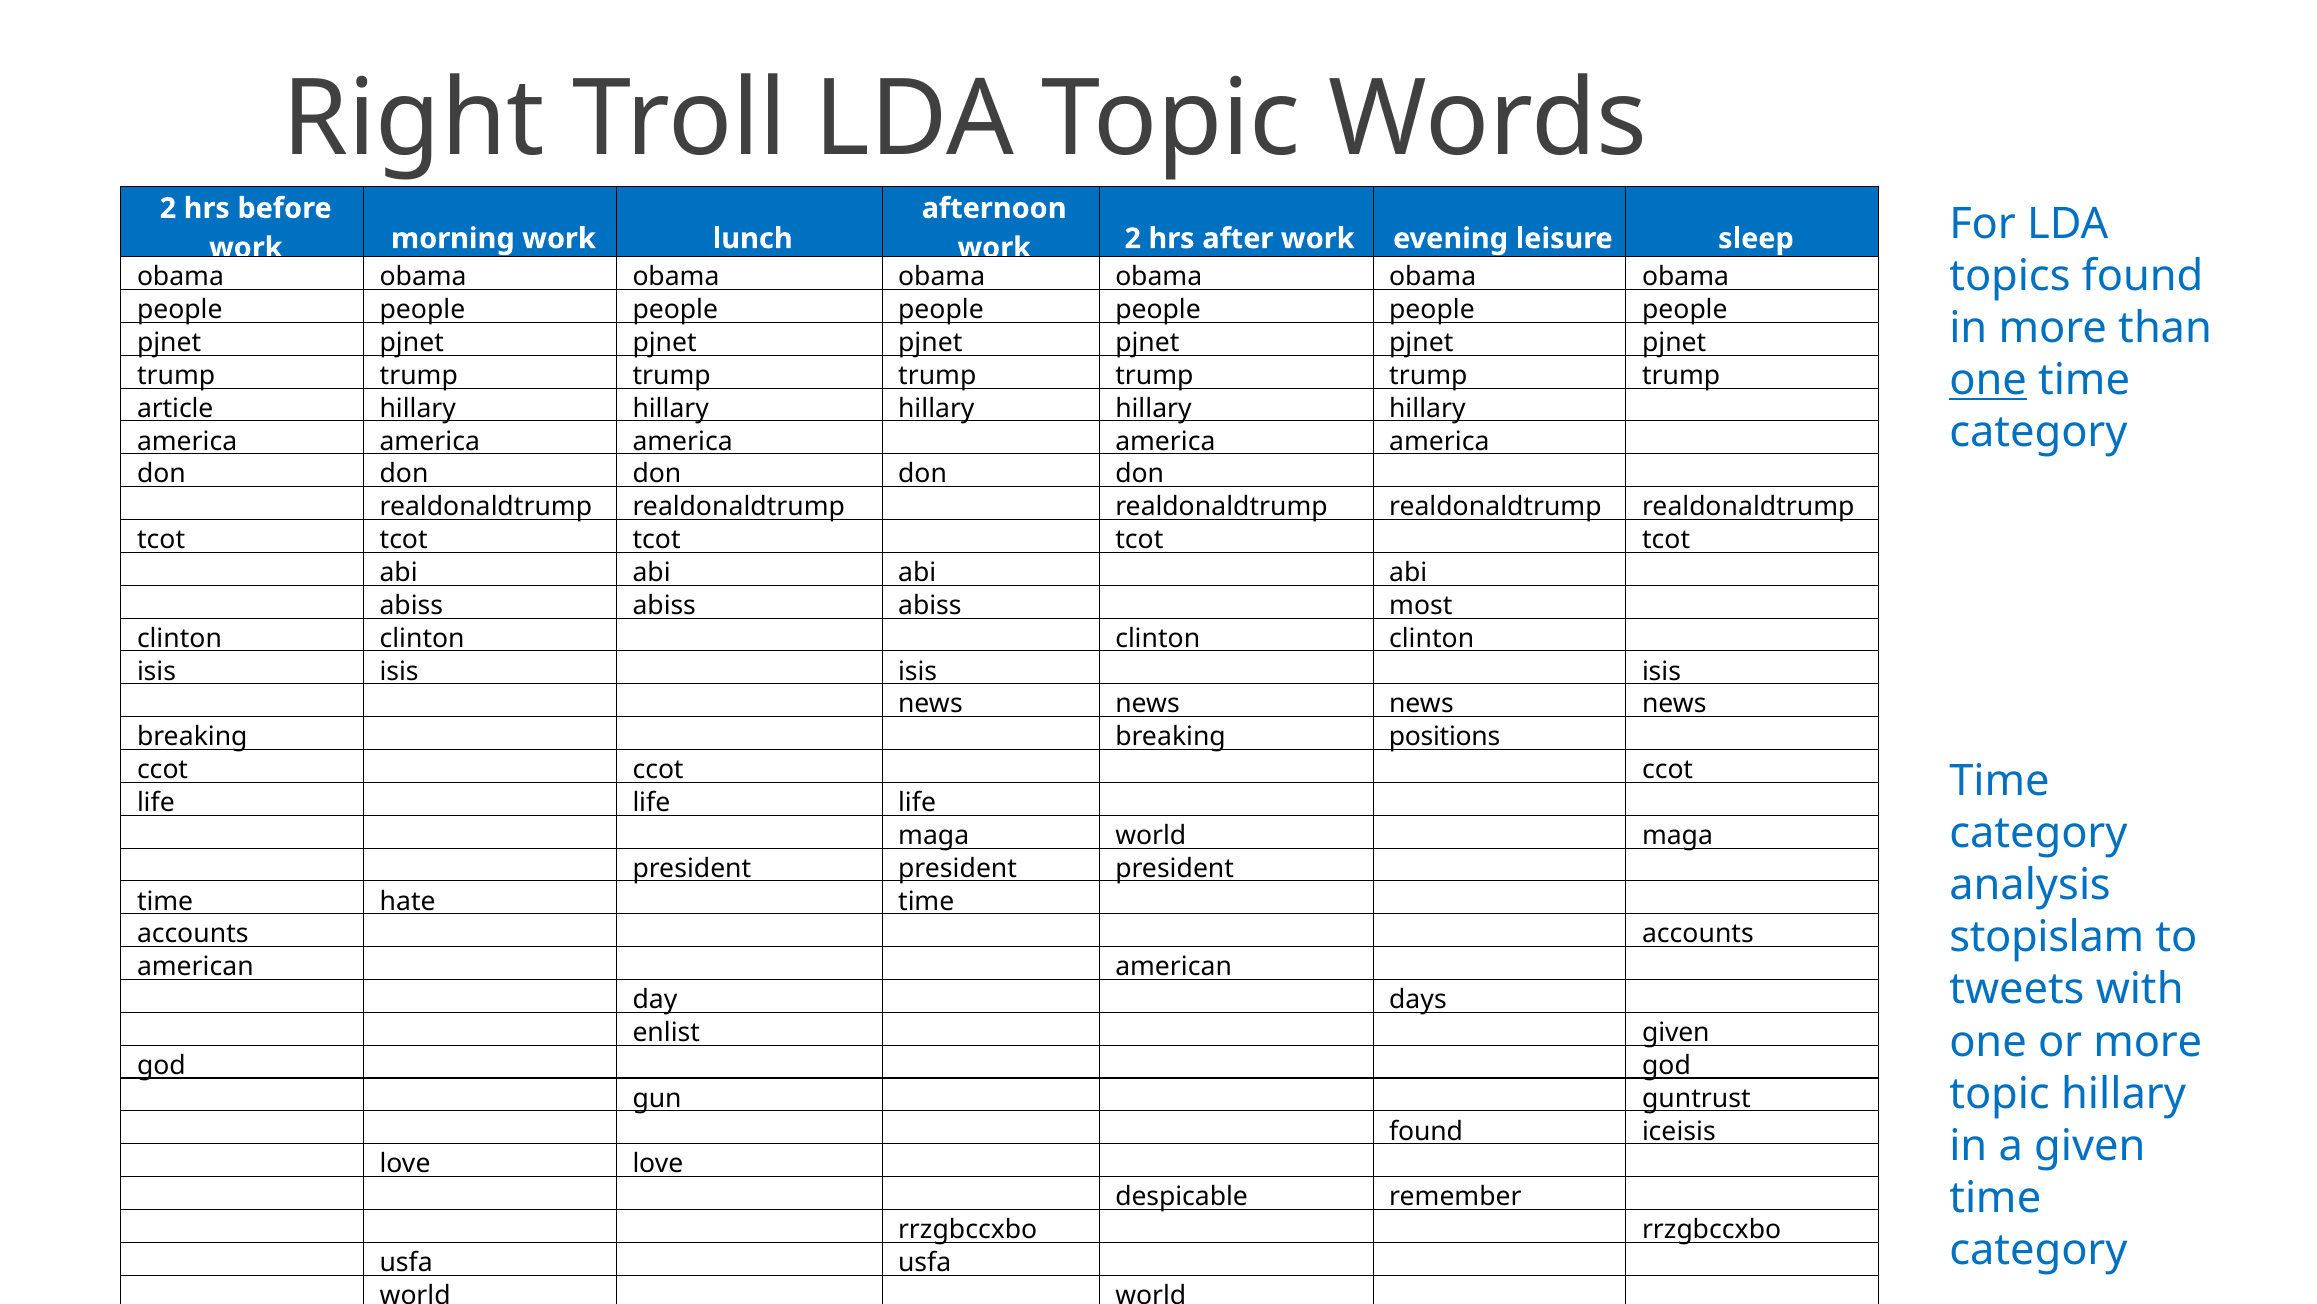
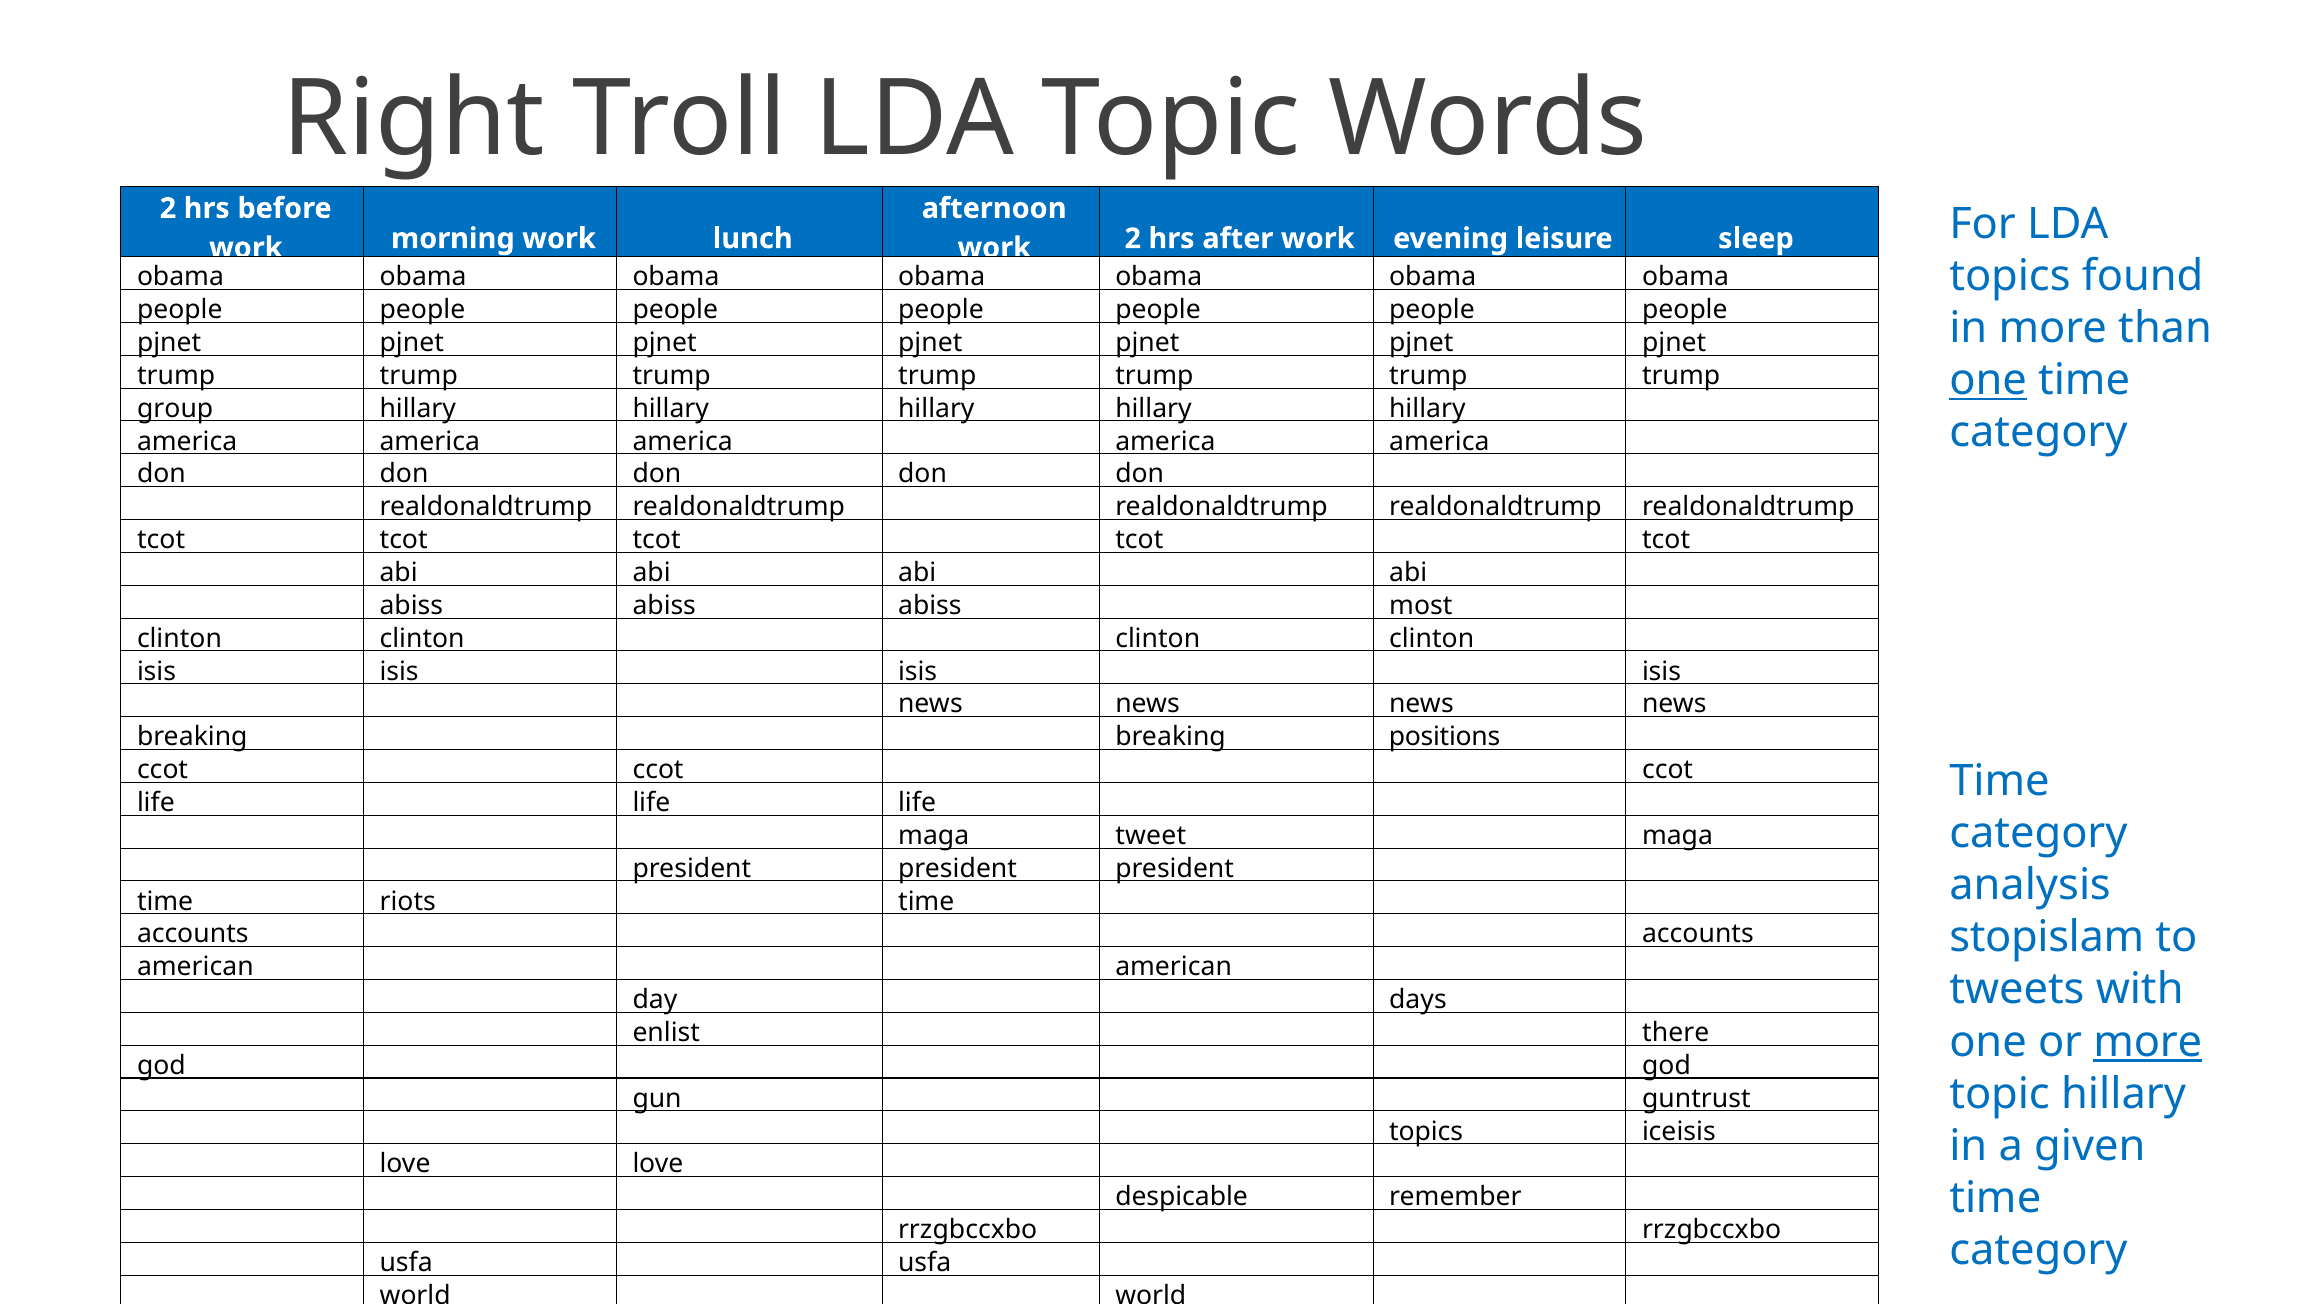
article: article -> group (175, 408)
maga world: world -> tweet (1151, 835)
hate: hate -> riots (408, 901)
enlist given: given -> there (1676, 1032)
more underline: none -> present (2148, 1041)
found: found -> topics (1426, 1131)
